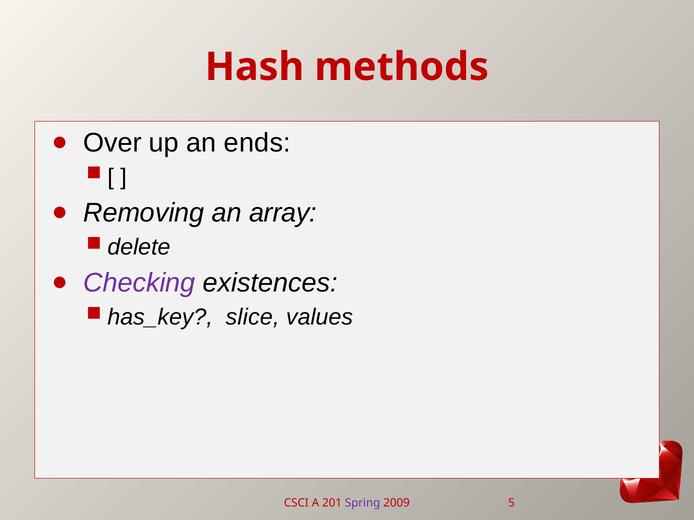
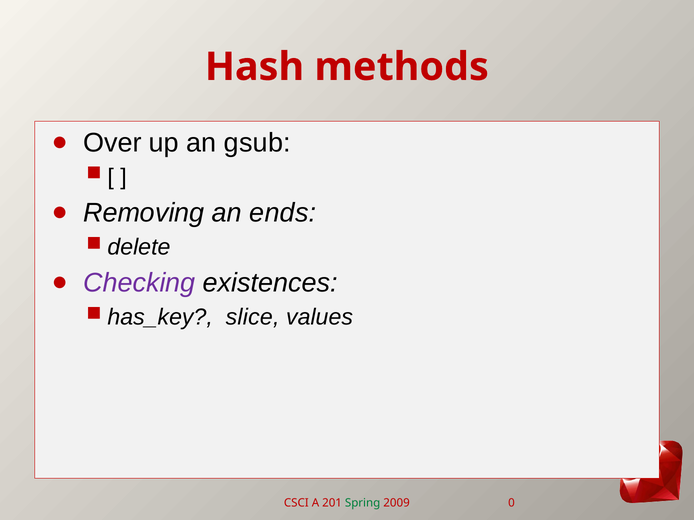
ends: ends -> gsub (257, 143)
array: array -> ends (283, 213)
Spring colour: purple -> green (363, 503)
5: 5 -> 0 (511, 503)
